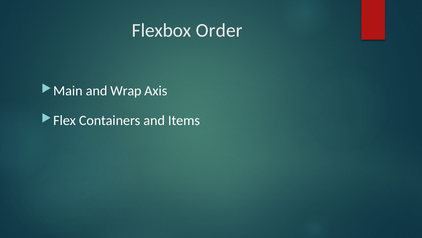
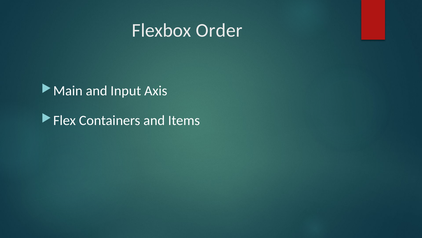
Wrap: Wrap -> Input (126, 91)
